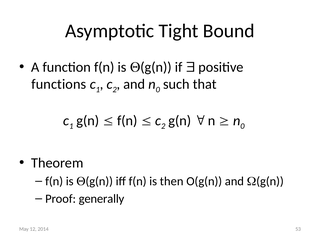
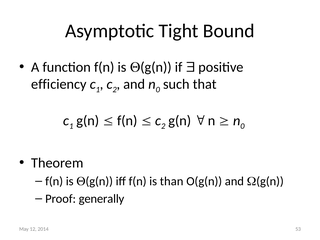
functions: functions -> efficiency (59, 84)
then: then -> than (172, 181)
